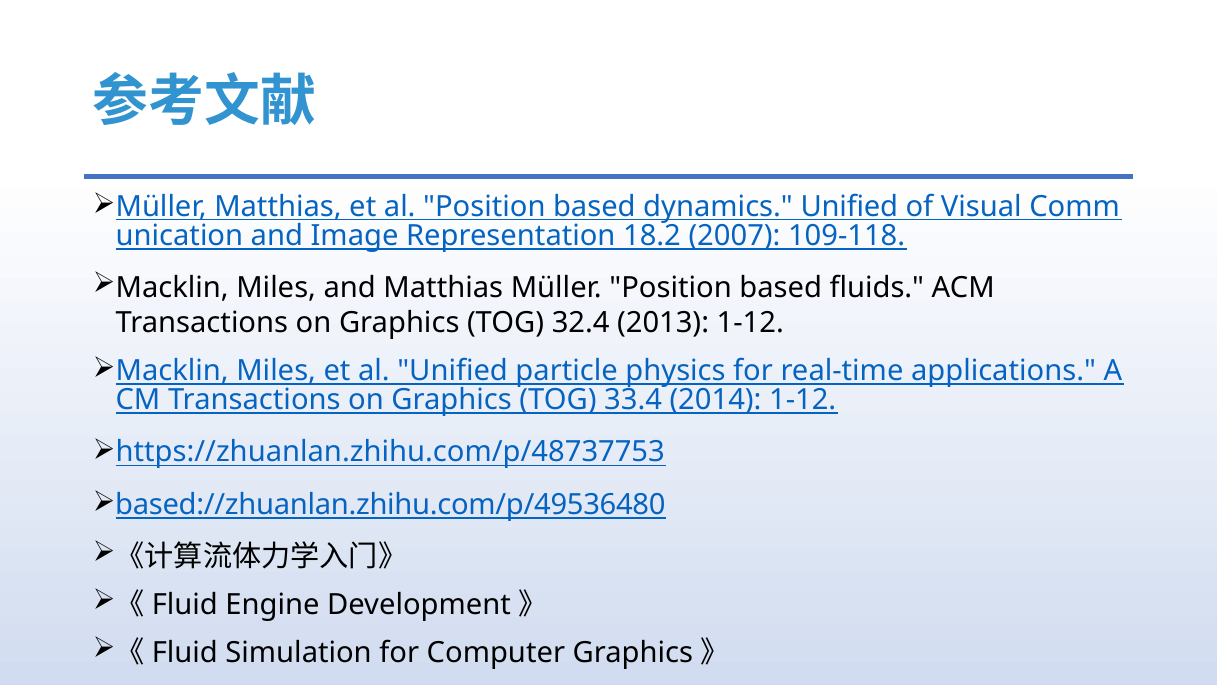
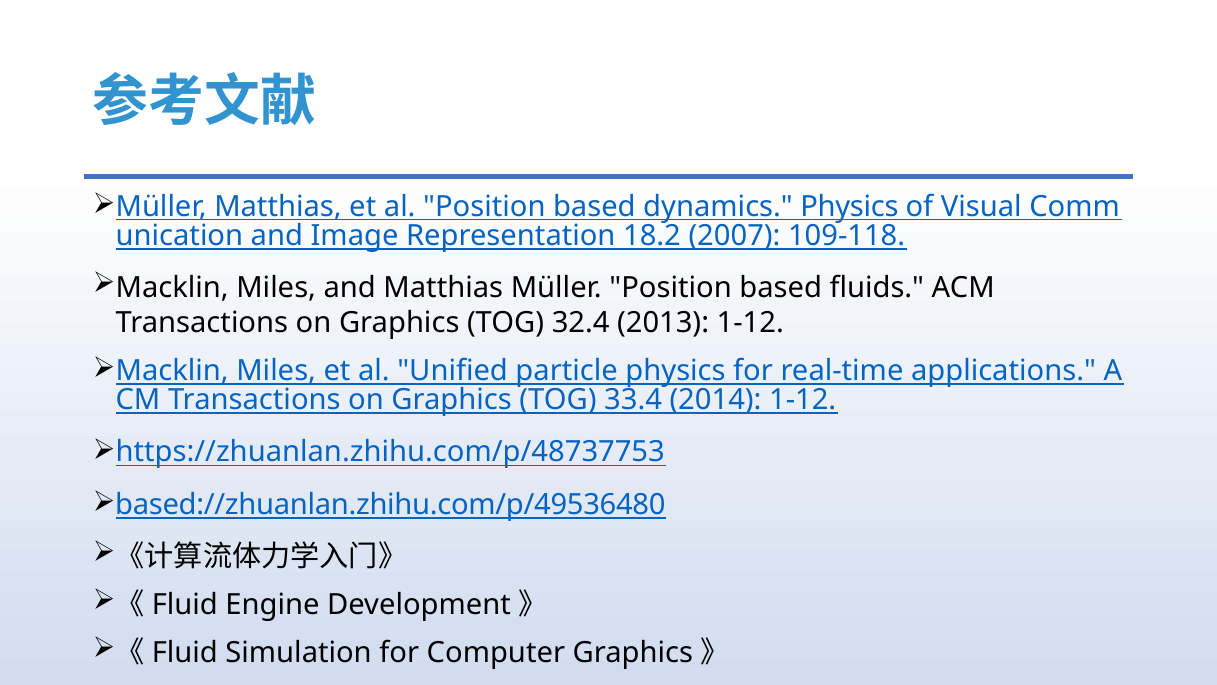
dynamics Unified: Unified -> Physics (849, 206)
